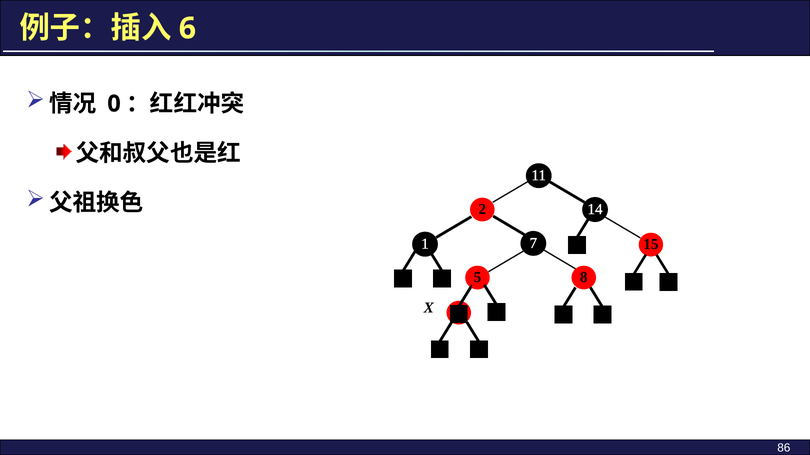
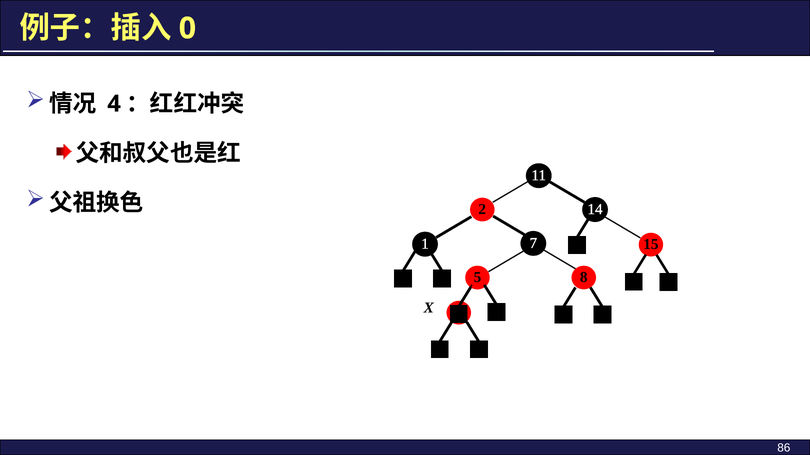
6: 6 -> 0 (187, 28)
0: 0 -> 4 (114, 104)
